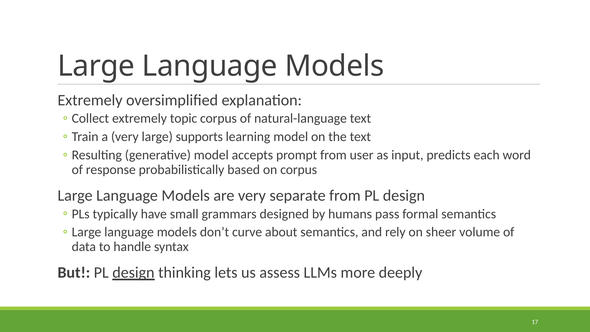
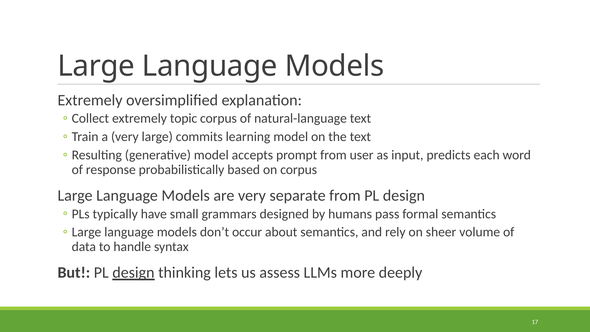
supports: supports -> commits (199, 137)
curve: curve -> occur (247, 232)
